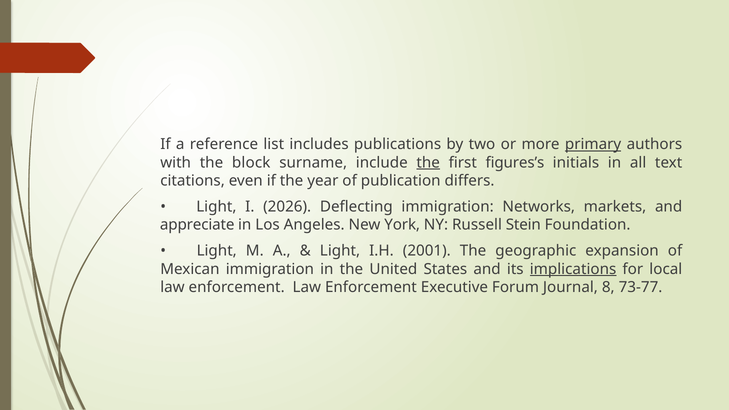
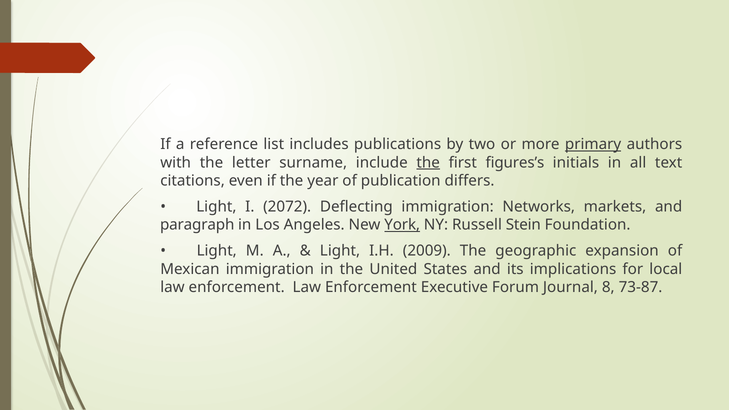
block: block -> letter (251, 163)
2026: 2026 -> 2072 (287, 207)
appreciate: appreciate -> paragraph (197, 225)
York underline: none -> present (402, 225)
2001: 2001 -> 2009 (427, 251)
implications underline: present -> none (573, 269)
73-77: 73-77 -> 73-87 (641, 287)
